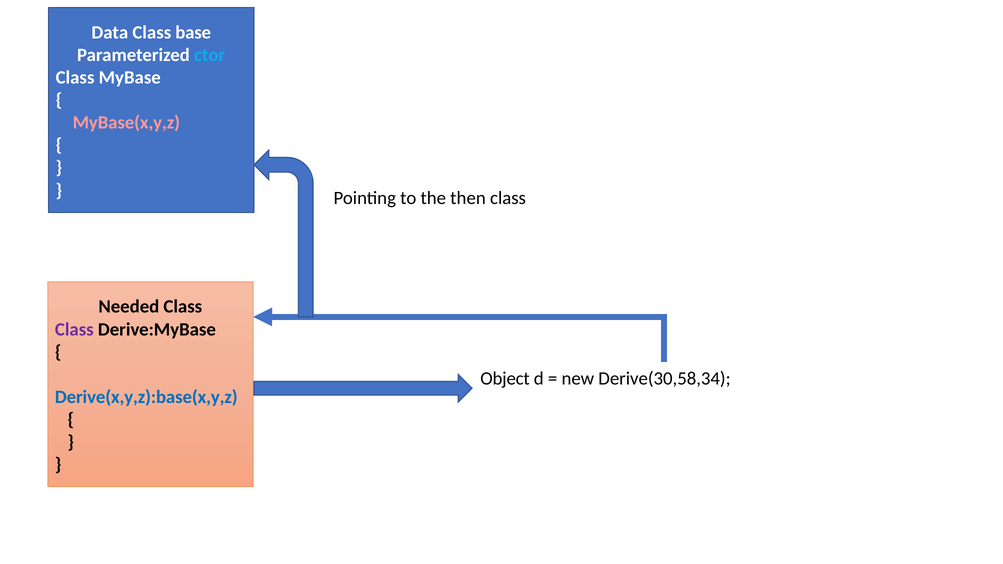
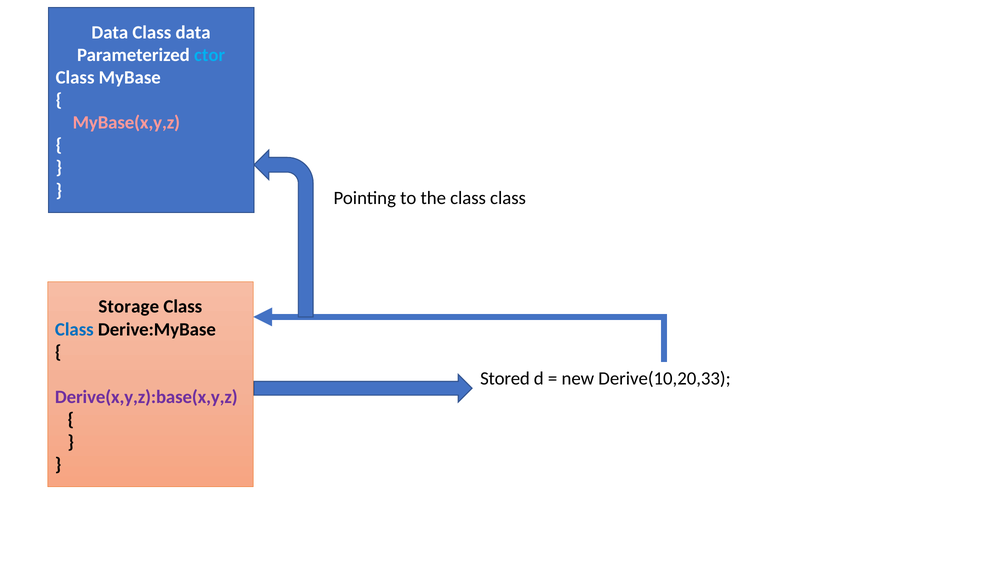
Class base: base -> data (193, 32)
the then: then -> class (468, 198)
Needed: Needed -> Storage (129, 307)
Class colour: purple -> blue (74, 329)
Object: Object -> Stored (505, 379)
Derive(30,58,34: Derive(30,58,34 -> Derive(10,20,33 (665, 379)
Derive(x,y,z):base(x,y,z colour: blue -> purple (146, 397)
